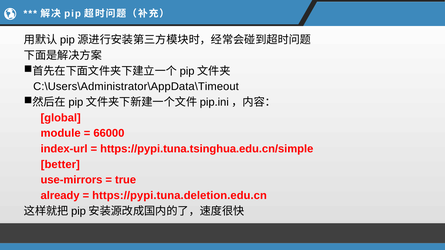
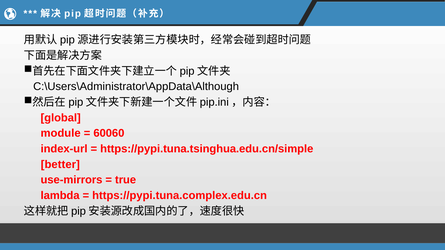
C:\Users\Administrator\AppData\Timeout: C:\Users\Administrator\AppData\Timeout -> C:\Users\Administrator\AppData\Although (136, 87)
66000: 66000 -> 60060 (109, 133)
already: already -> lambda (60, 196)
https://pypi.tuna.deletion.edu.cn: https://pypi.tuna.deletion.edu.cn -> https://pypi.tuna.complex.edu.cn (180, 196)
